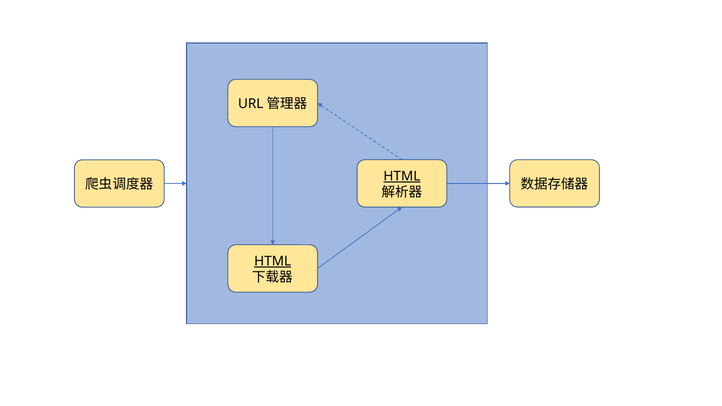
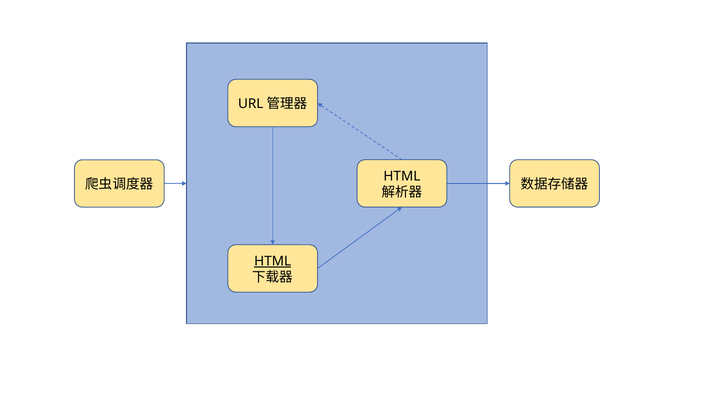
HTML underline: present -> none (402, 176)
